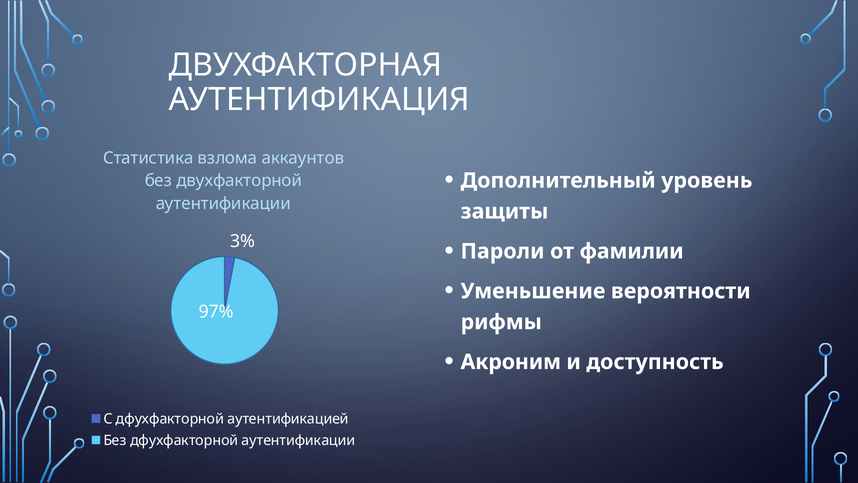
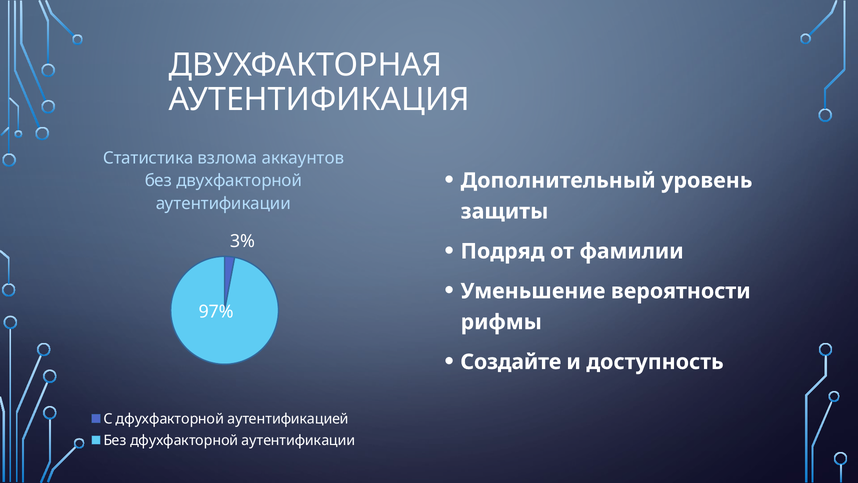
Пароли: Пароли -> Подряд (503, 251)
Акроним: Акроним -> Создайте (511, 362)
